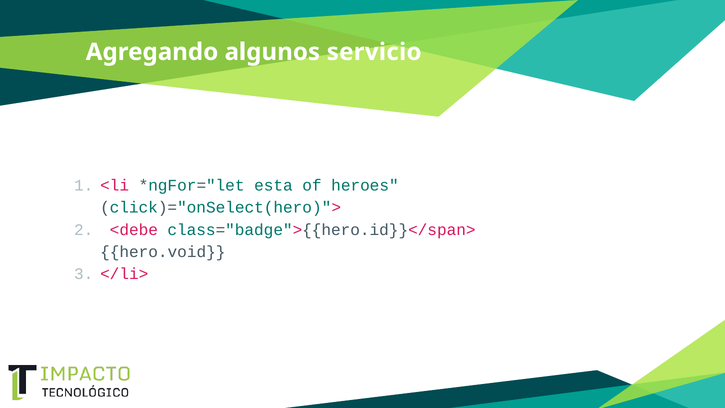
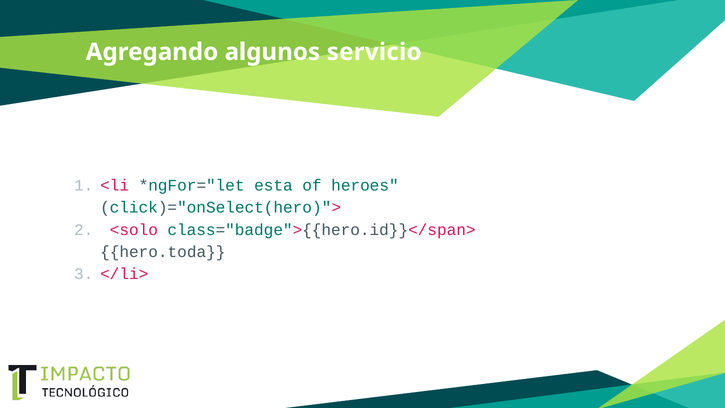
<debe: <debe -> <solo (134, 230)
hero.void: hero.void -> hero.toda (163, 252)
